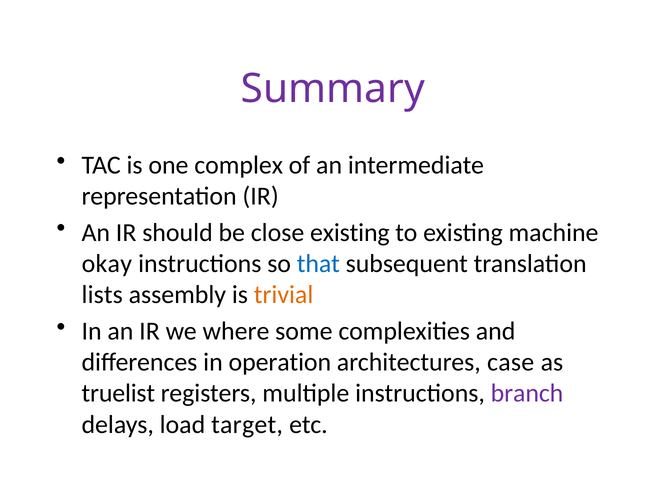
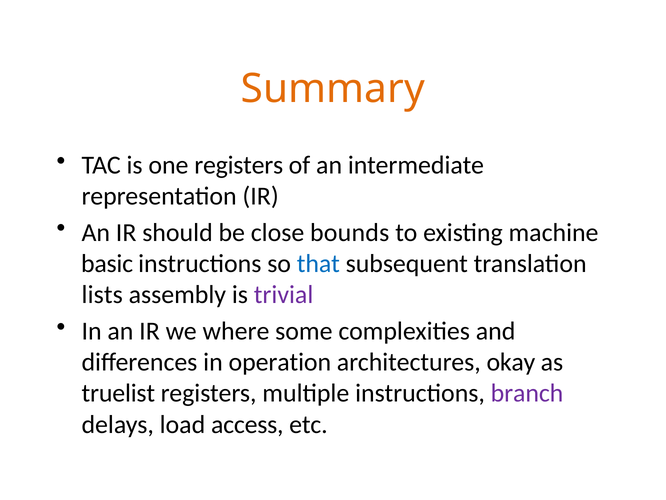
Summary colour: purple -> orange (333, 89)
one complex: complex -> registers (239, 165)
close existing: existing -> bounds (350, 232)
okay: okay -> basic (107, 263)
trivial colour: orange -> purple (284, 295)
case: case -> okay (511, 362)
target: target -> access (247, 424)
